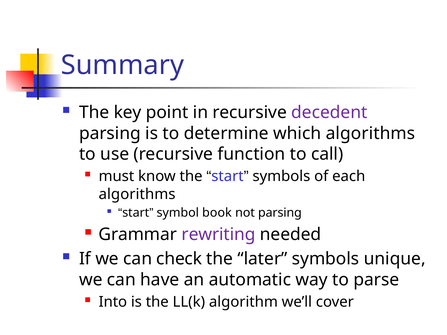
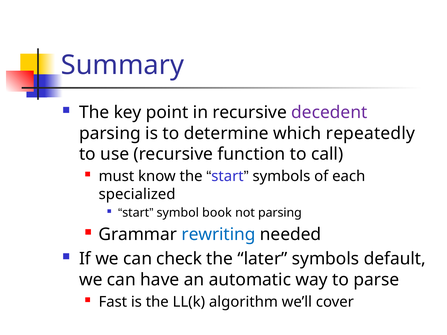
which algorithms: algorithms -> repeatedly (370, 133)
algorithms: algorithms -> specialized (137, 194)
rewriting colour: purple -> blue (219, 235)
unique: unique -> default (395, 259)
Into: Into -> Fast (113, 302)
